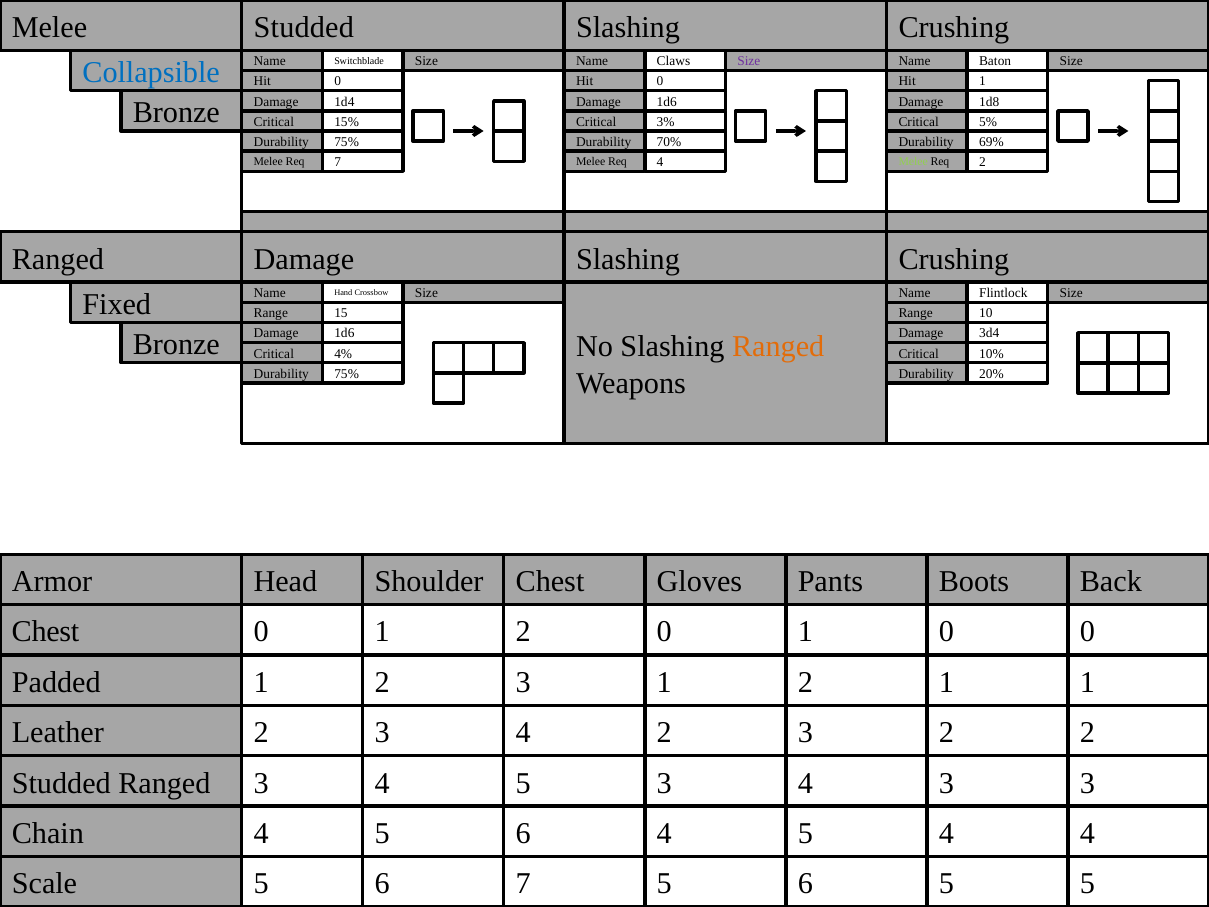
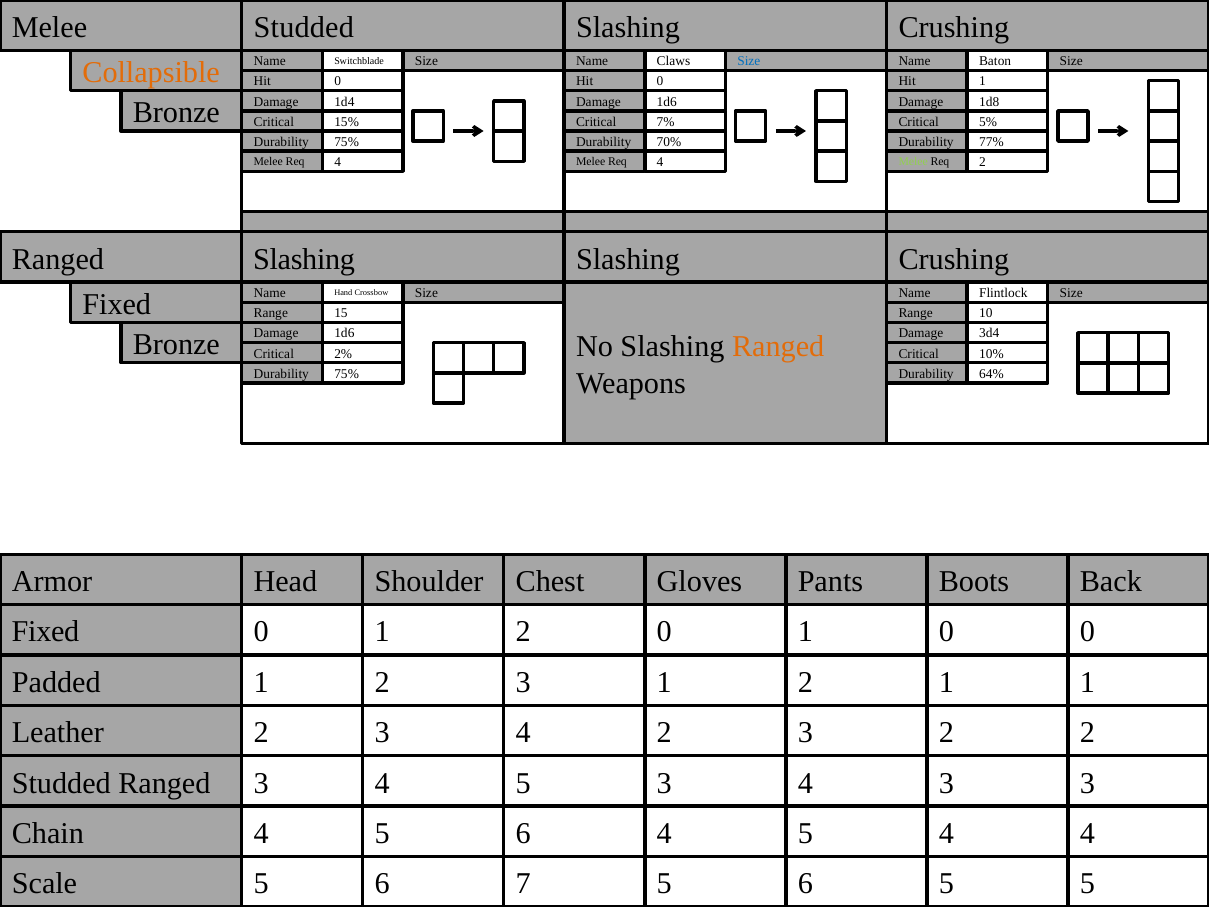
Size colour: purple -> blue (749, 61)
Collapsible colour: blue -> orange (151, 73)
3%: 3% -> 7% (666, 122)
69%: 69% -> 77% (991, 142)
7: 7 -> 4 (338, 162)
Damage: Damage -> Slashing (304, 259)
4%: 4% -> 2% (343, 354)
20%: 20% -> 64% (991, 374)
Chest: Chest -> Fixed (46, 632)
